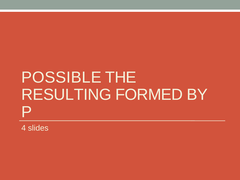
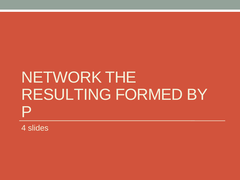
POSSIBLE: POSSIBLE -> NETWORK (62, 77)
